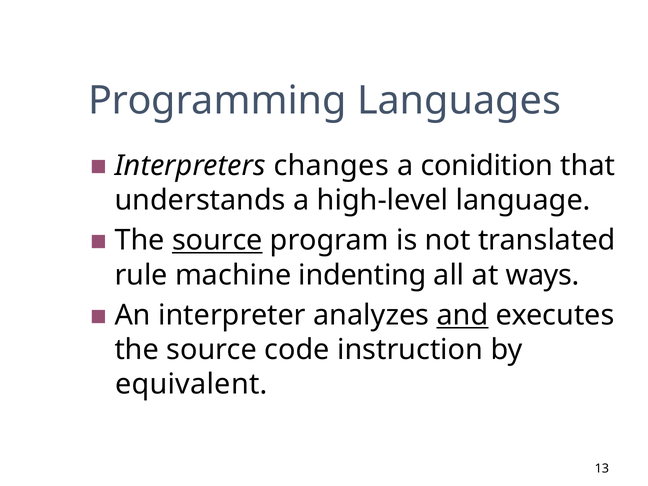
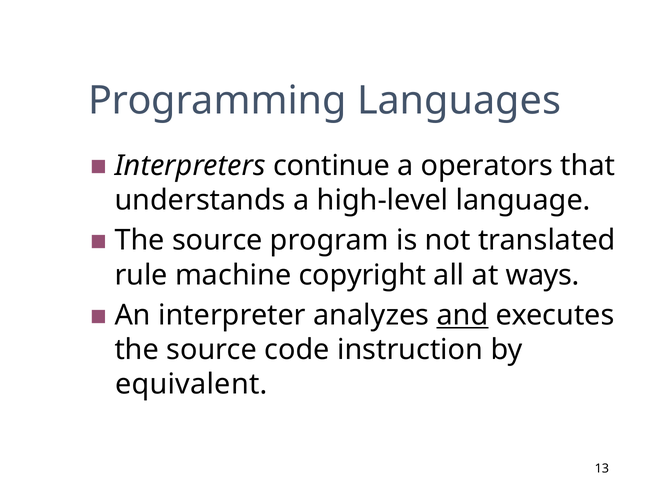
changes: changes -> continue (332, 166)
conidition: conidition -> operators (487, 166)
source underline: present -> none (217, 240)
indenting: indenting -> copyright (362, 275)
